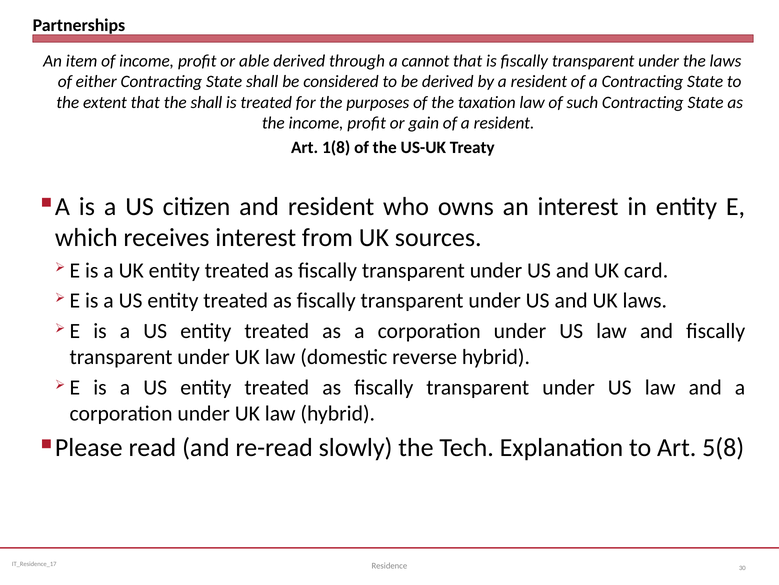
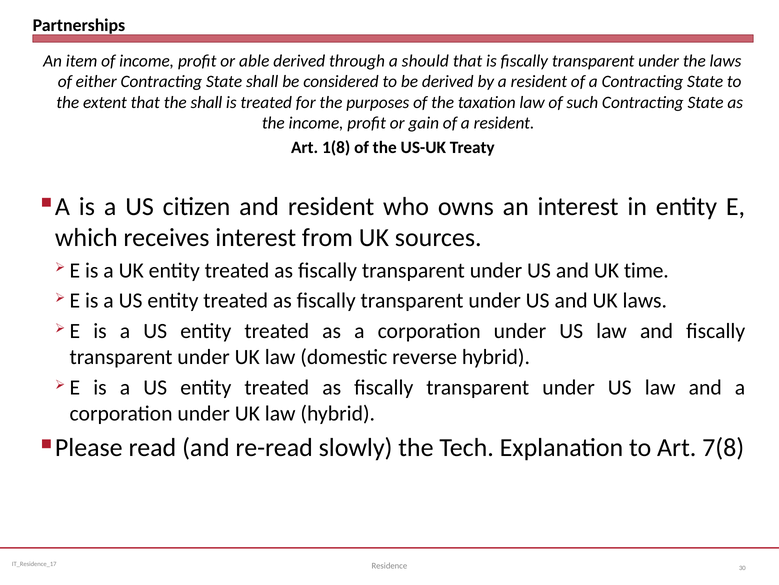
cannot: cannot -> should (425, 61)
card: card -> time (646, 270)
5(8: 5(8 -> 7(8 (723, 447)
